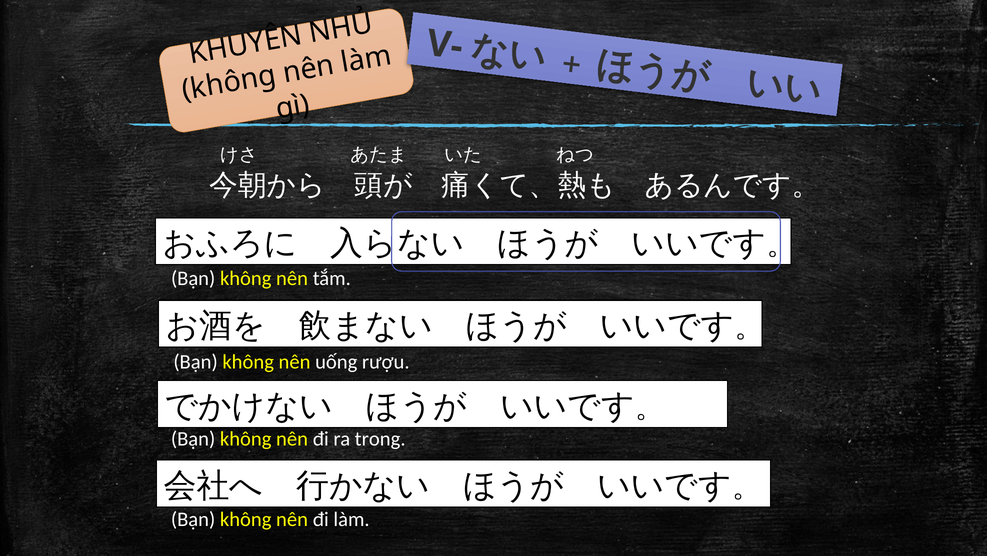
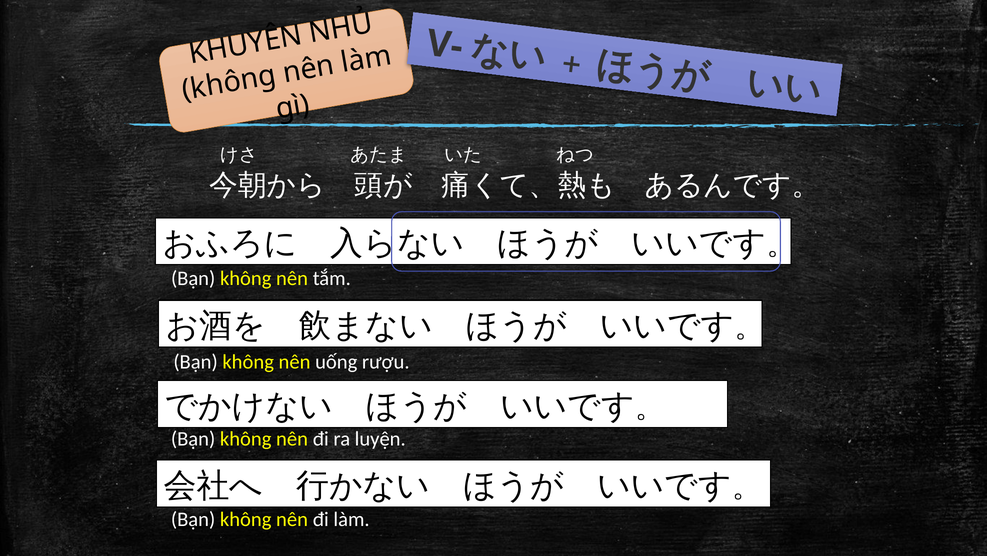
trong: trong -> luyện (380, 439)
